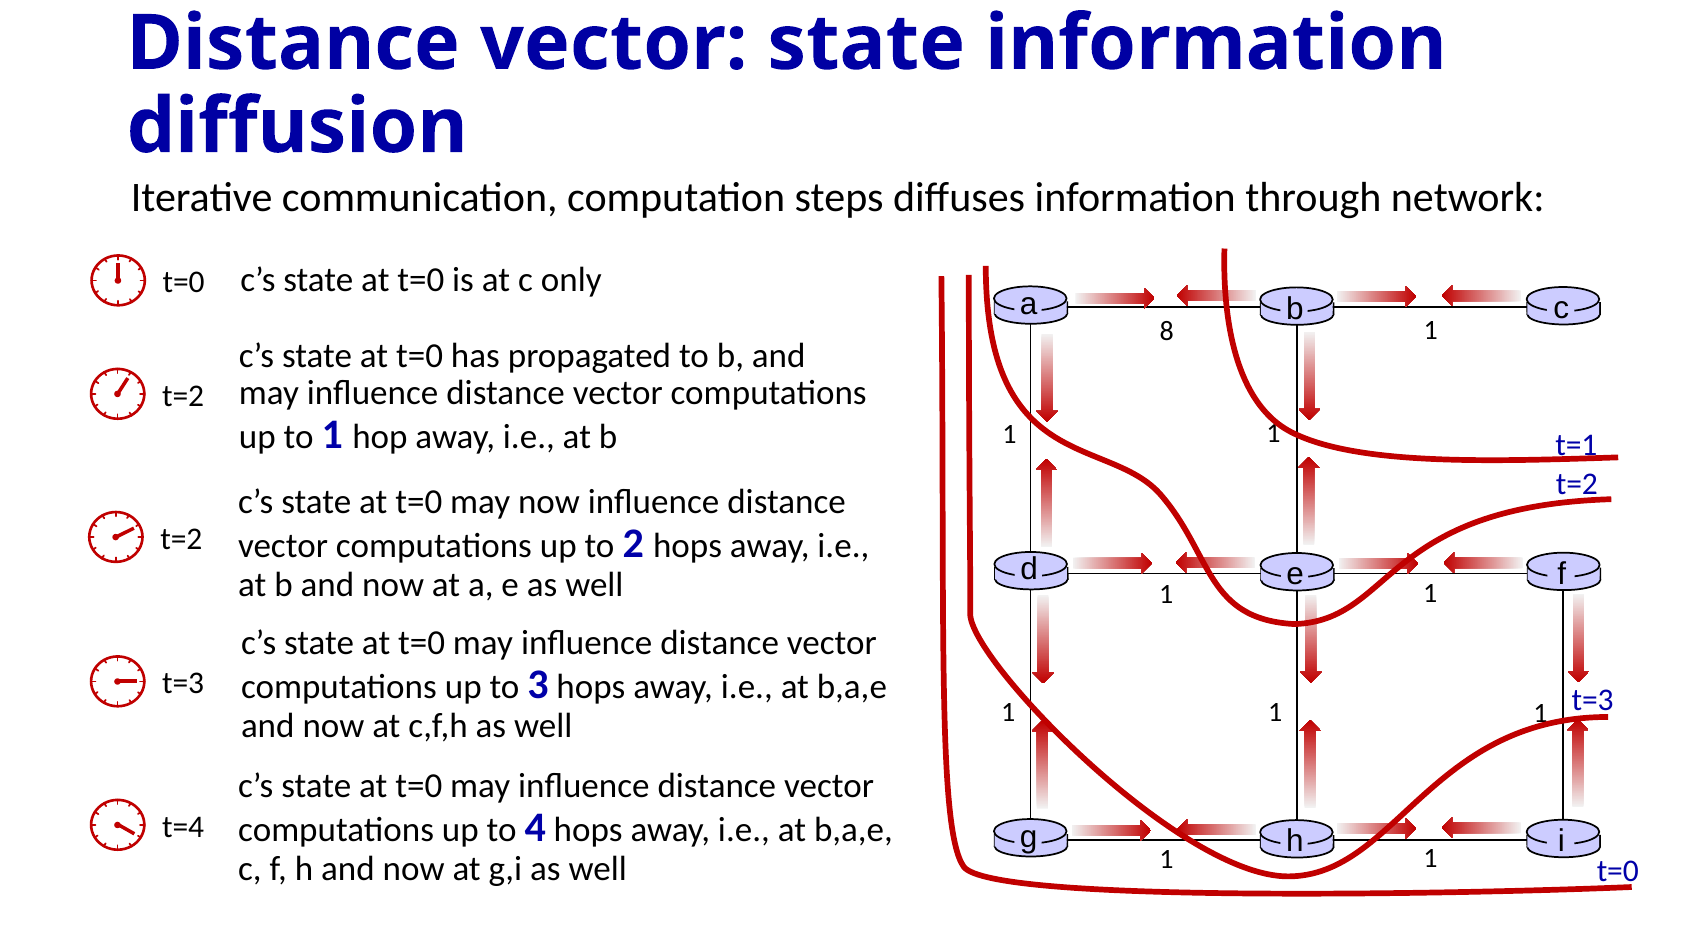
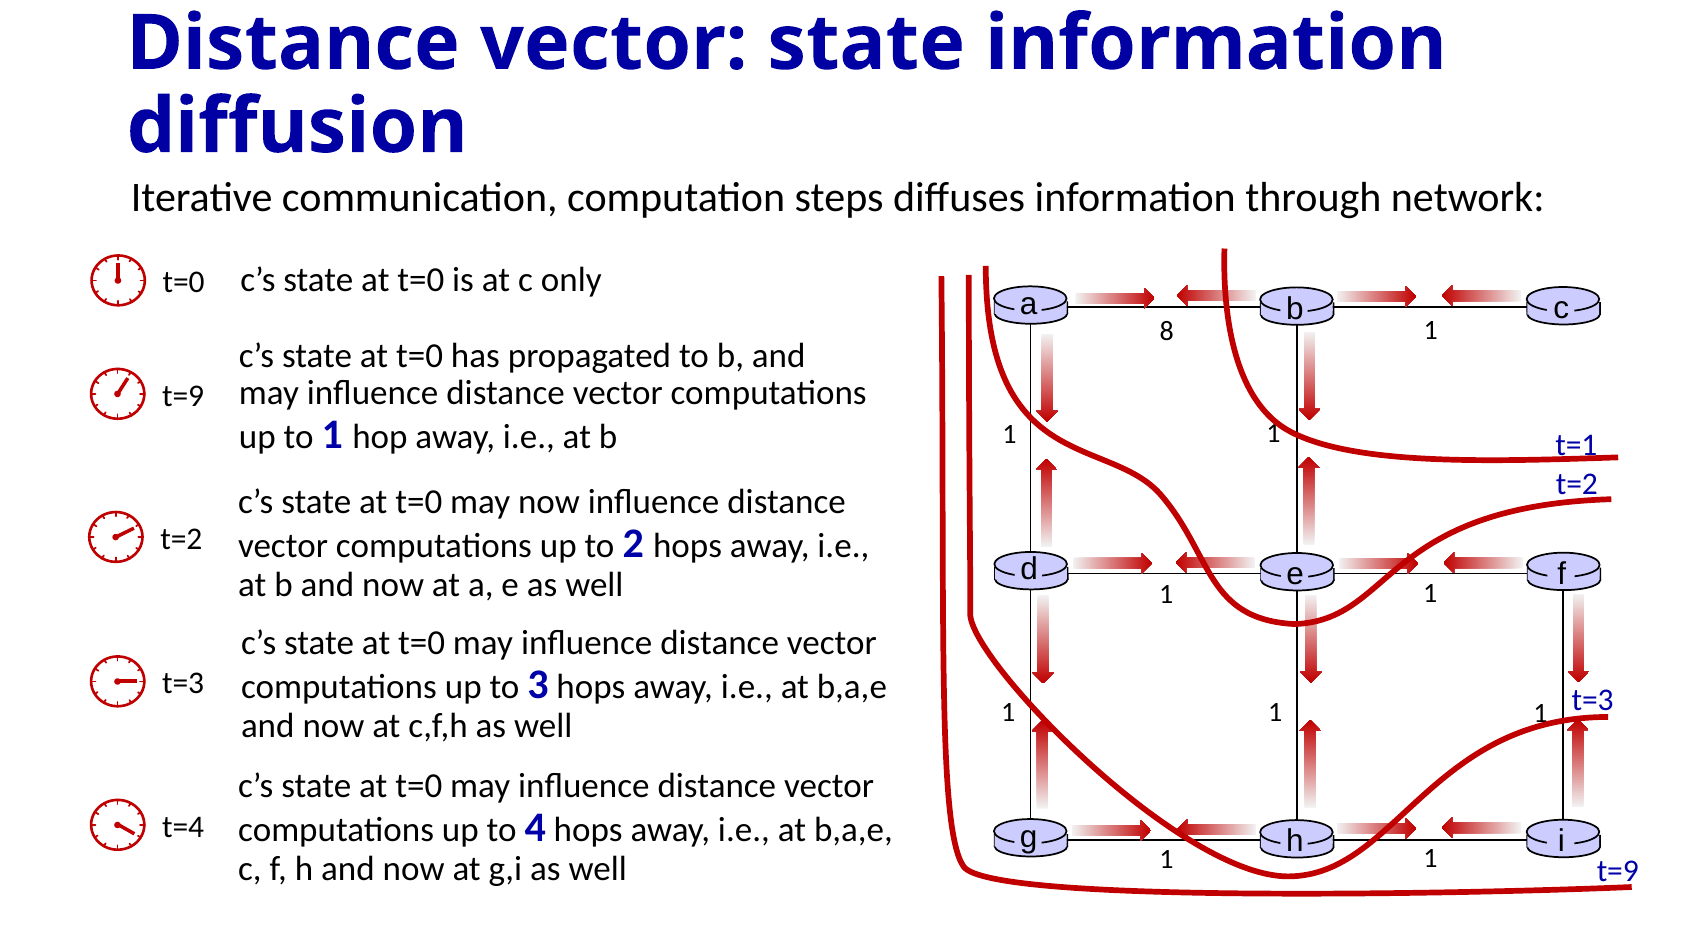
t=2: t=2 -> t=9 (183, 396)
t=0: t=0 -> t=9 (1618, 871)
